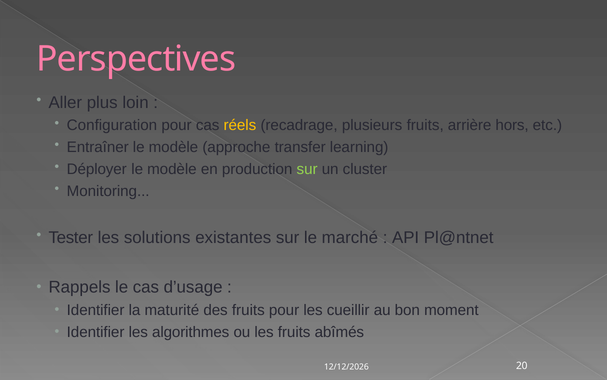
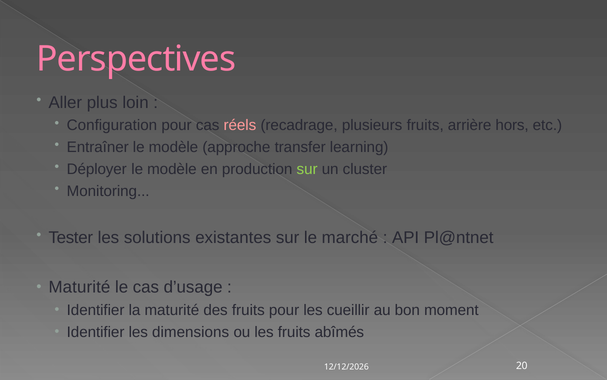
réels colour: yellow -> pink (240, 125)
Rappels: Rappels -> Maturité (79, 287)
algorithmes: algorithmes -> dimensions (191, 332)
